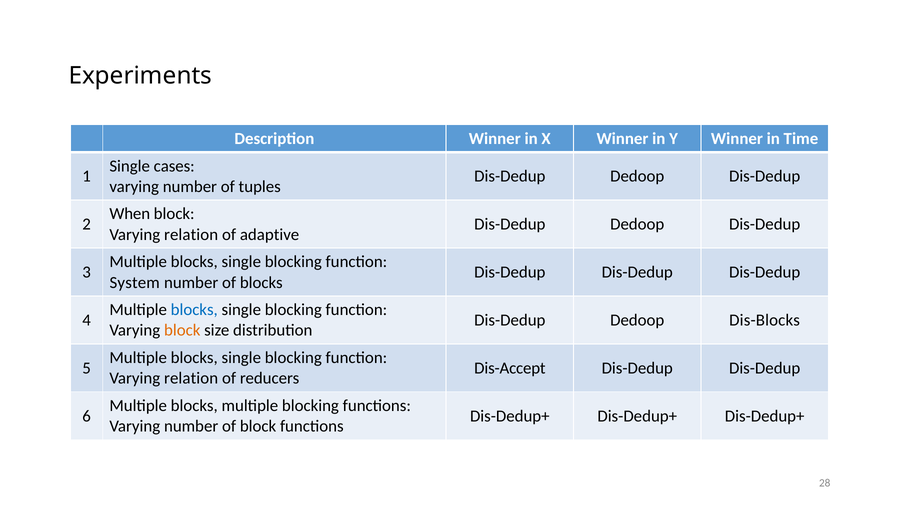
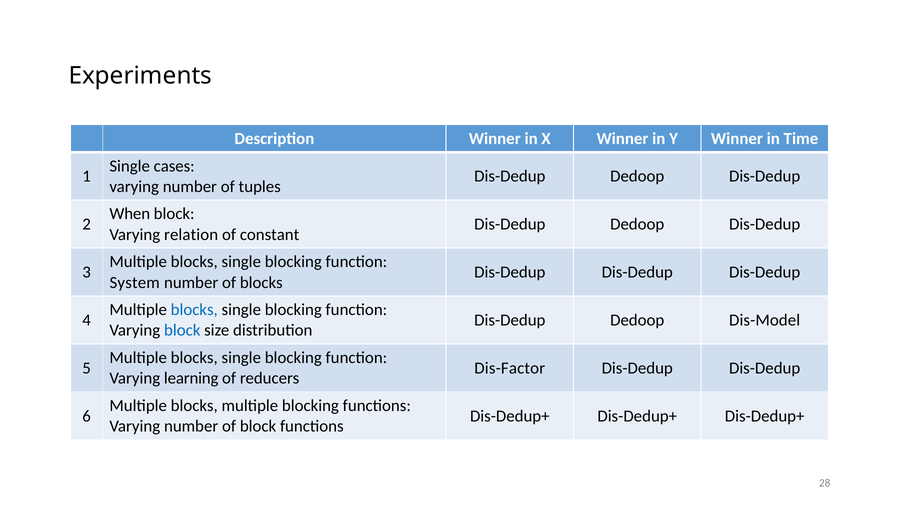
adaptive: adaptive -> constant (270, 234)
Dis-Blocks: Dis-Blocks -> Dis-Model (765, 320)
block colour: orange -> blue (182, 330)
Dis-Accept: Dis-Accept -> Dis-Factor (510, 368)
relation: relation -> learning (191, 378)
